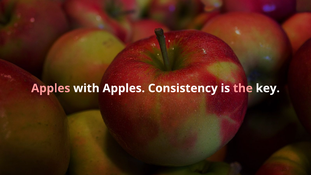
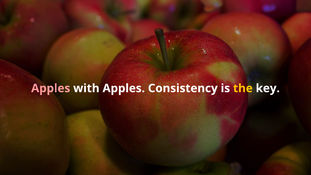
the colour: pink -> yellow (243, 88)
